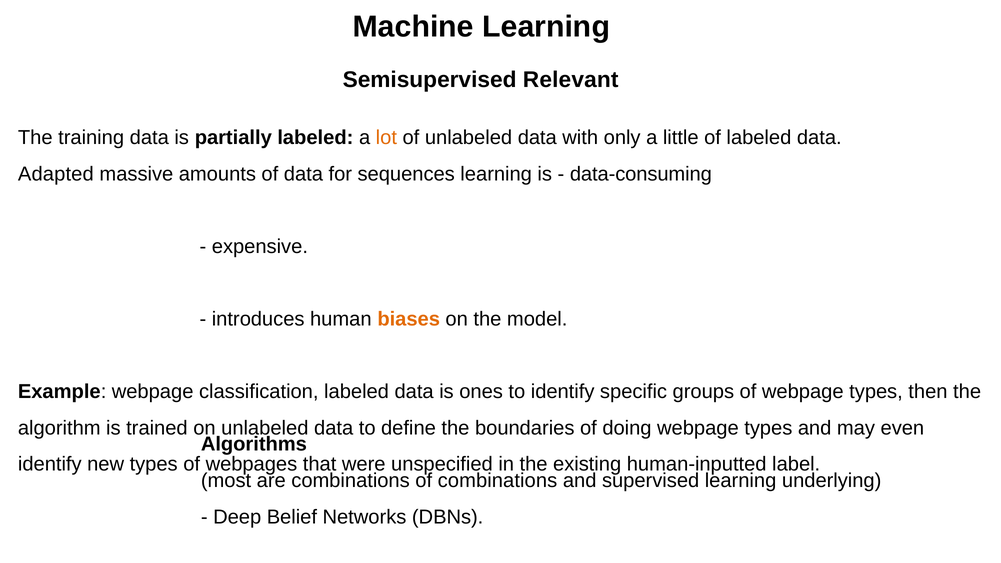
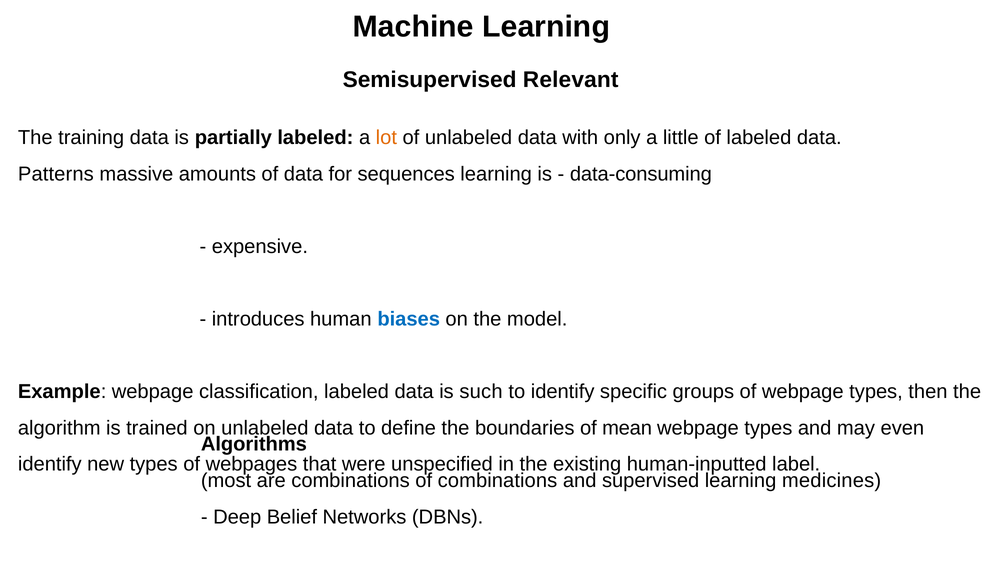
Adapted: Adapted -> Patterns (56, 174)
biases colour: orange -> blue (409, 319)
ones: ones -> such (481, 392)
doing: doing -> mean (627, 428)
underlying: underlying -> medicines (832, 481)
